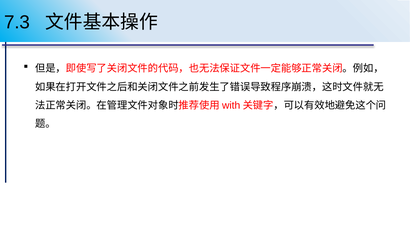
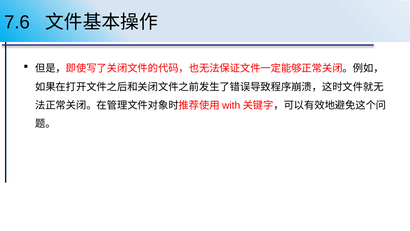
7.3: 7.3 -> 7.6 (17, 22)
